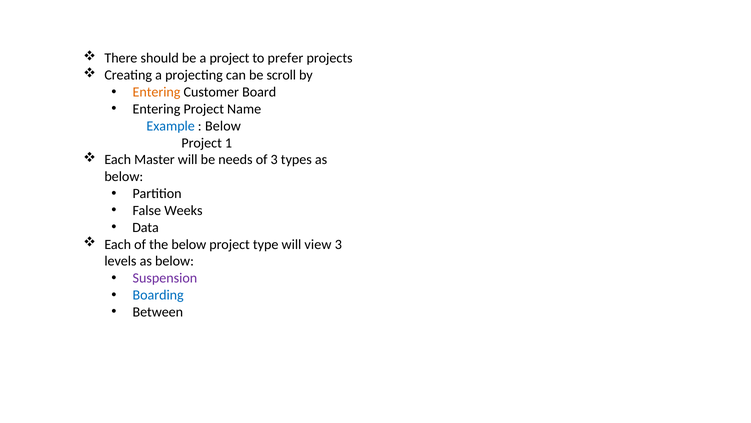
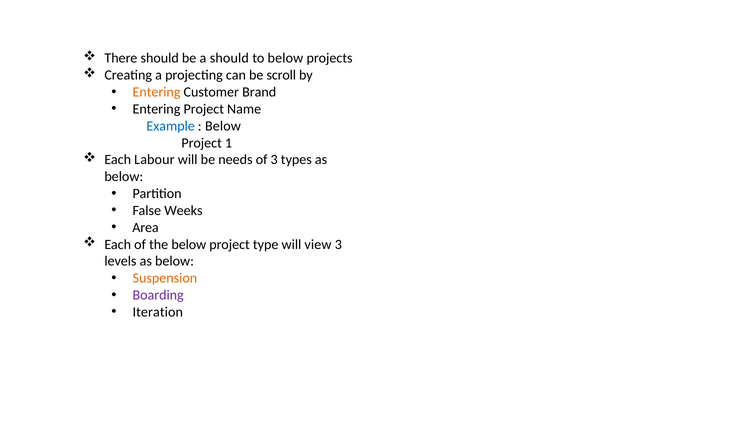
a project: project -> should (229, 58)
to prefer: prefer -> below (285, 58)
Board: Board -> Brand (259, 92)
Master: Master -> Labour (154, 160)
Data: Data -> Area (146, 227)
Suspension colour: purple -> orange (165, 278)
Boarding colour: blue -> purple (158, 295)
Between: Between -> Iteration (158, 312)
